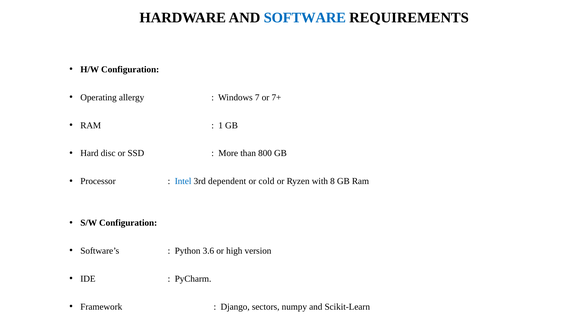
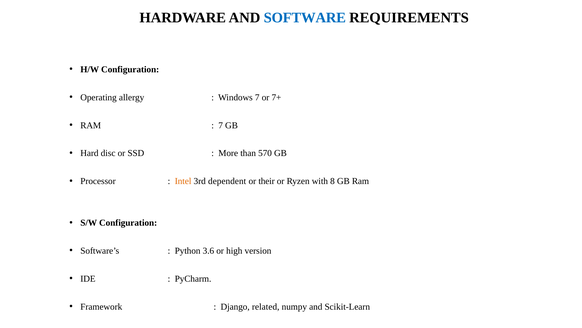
1: 1 -> 7 (221, 125)
800: 800 -> 570 (265, 153)
Intel colour: blue -> orange (183, 181)
cold: cold -> their (267, 181)
sectors: sectors -> related (266, 306)
